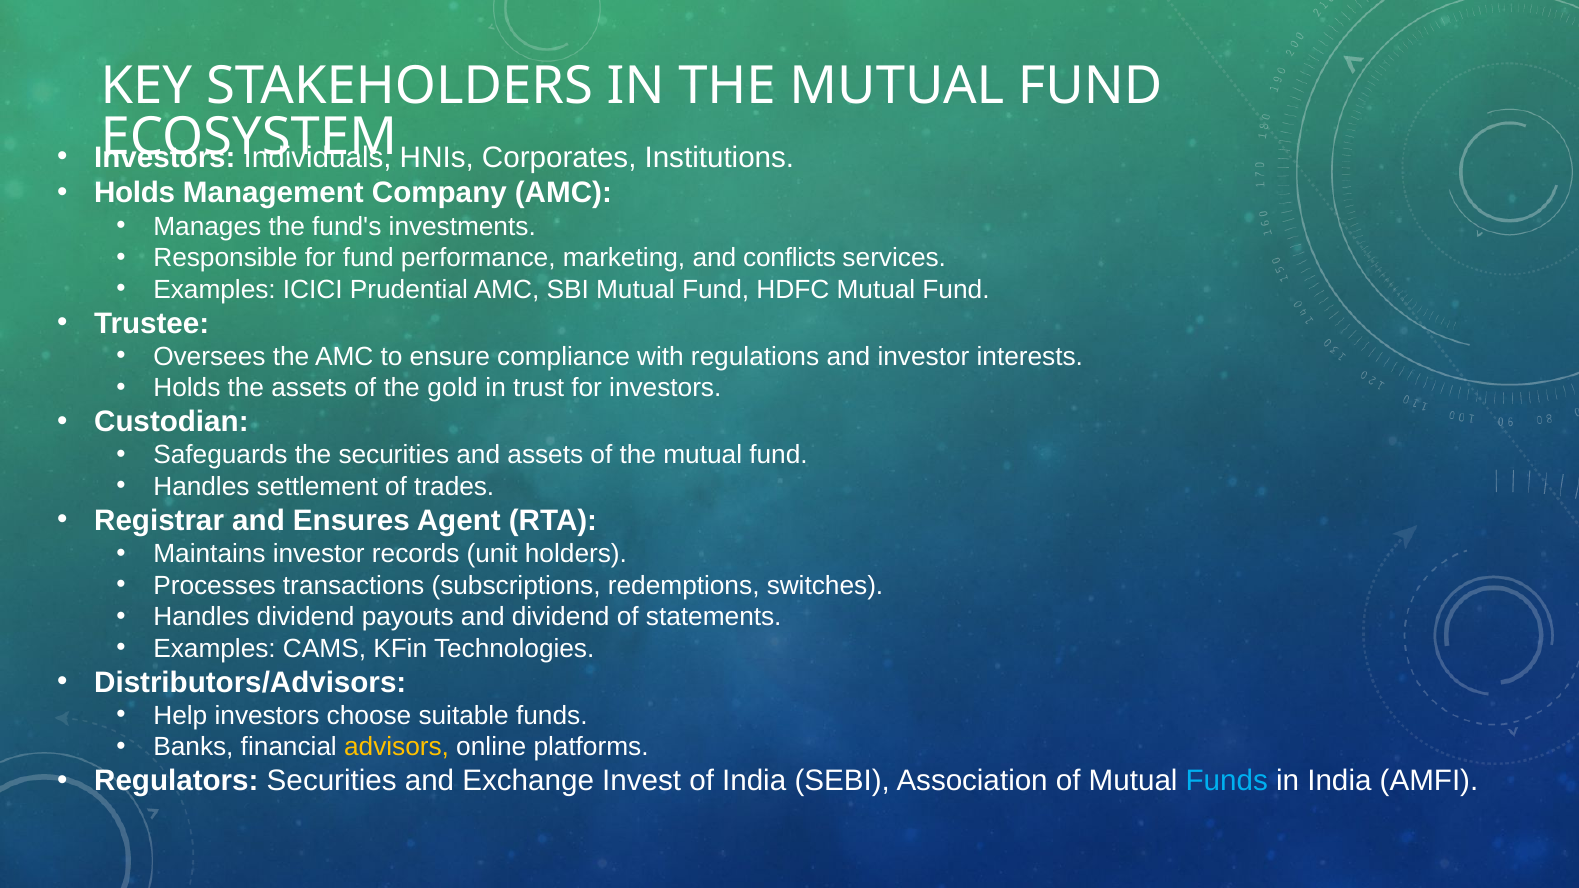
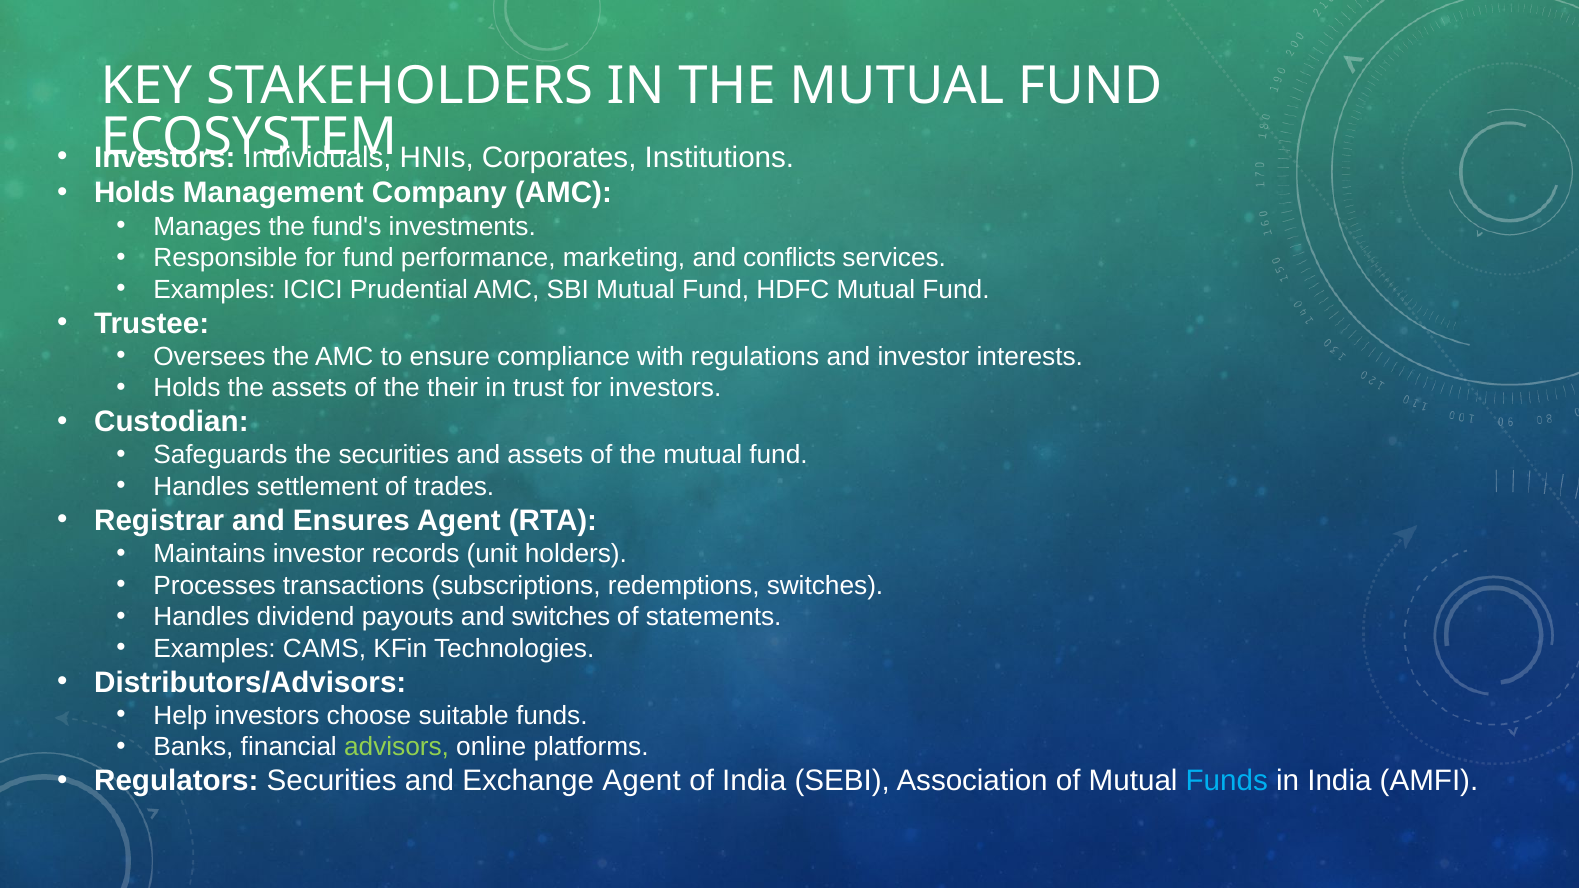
gold: gold -> their (453, 388)
and dividend: dividend -> switches (561, 617)
advisors colour: yellow -> light green (397, 747)
Exchange Invest: Invest -> Agent (642, 781)
